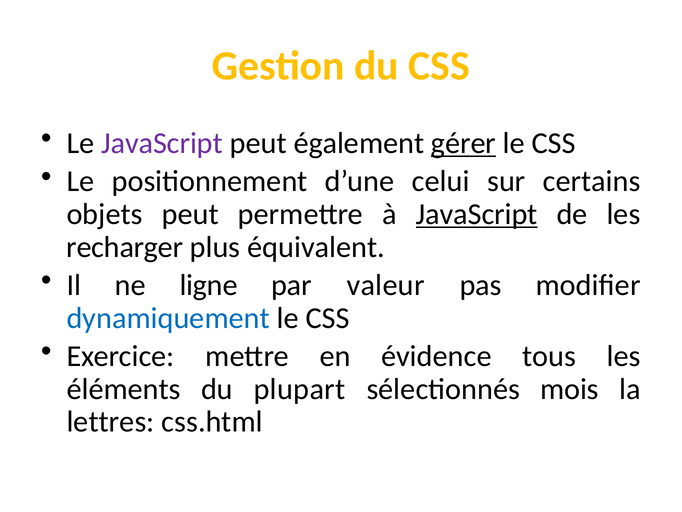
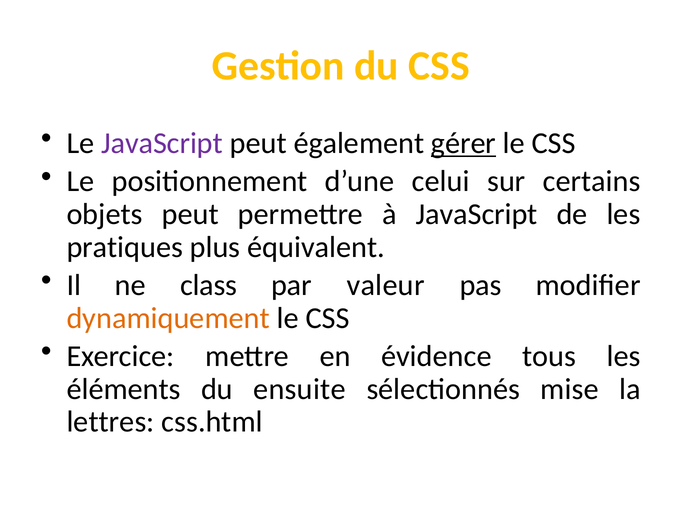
JavaScript underline: present -> none (477, 214)
recharger: recharger -> pratiques (125, 247)
ligne: ligne -> class (209, 285)
dynamiquement colour: blue -> orange (168, 318)
plupart: plupart -> ensuite (300, 389)
mois: mois -> mise (570, 389)
